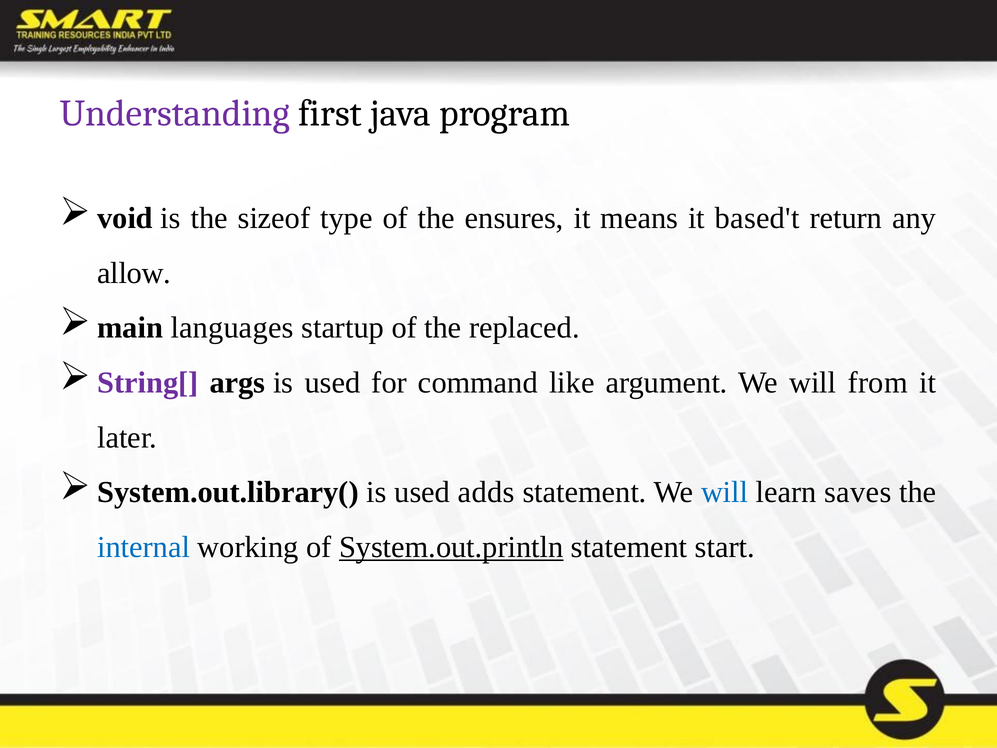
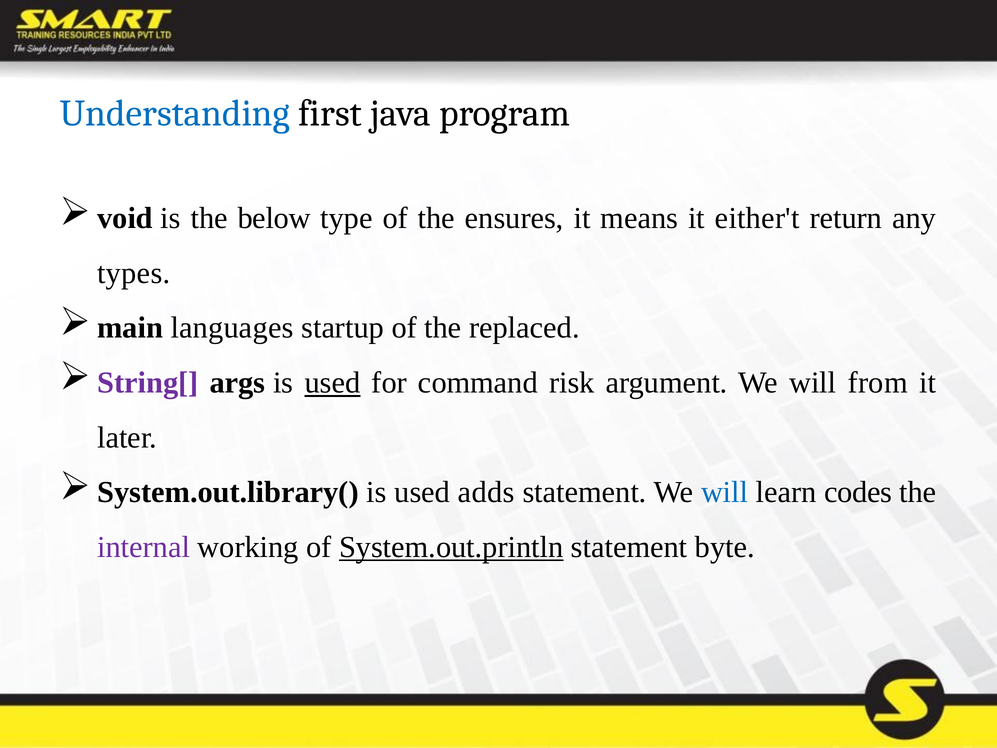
Understanding colour: purple -> blue (175, 113)
sizeof: sizeof -> below (274, 218)
based't: based't -> either't (757, 218)
allow: allow -> types (134, 273)
used underline: none -> present (332, 383)
like: like -> risk (572, 383)
saves: saves -> codes (858, 492)
internal colour: blue -> purple (144, 547)
start: start -> byte (725, 547)
